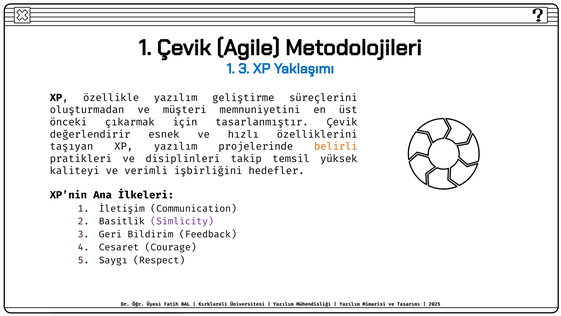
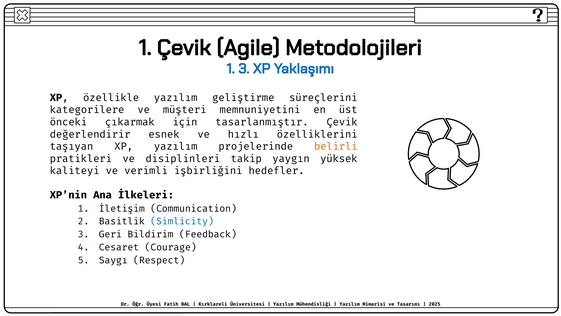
oluşturmadan: oluşturmadan -> kategorilere (87, 110)
temsil: temsil -> yaygın (291, 158)
Simlicity colour: purple -> blue (182, 221)
